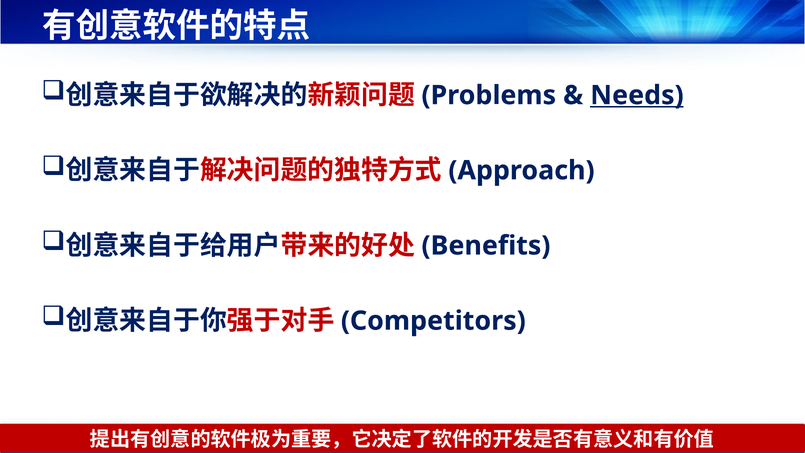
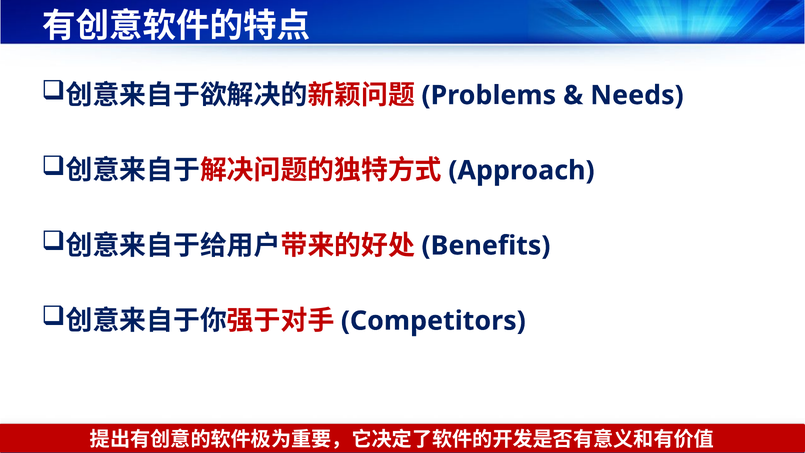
Needs underline: present -> none (637, 95)
